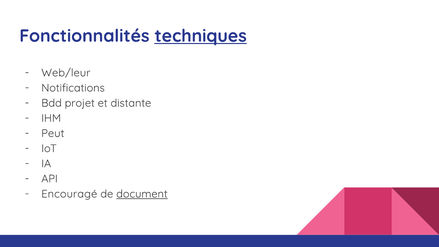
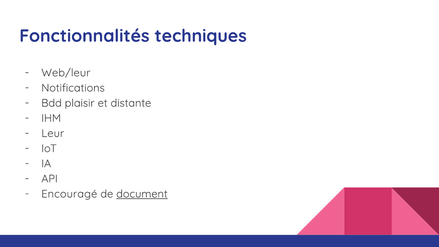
techniques underline: present -> none (201, 36)
projet: projet -> plaisir (80, 103)
Peut: Peut -> Leur (53, 133)
